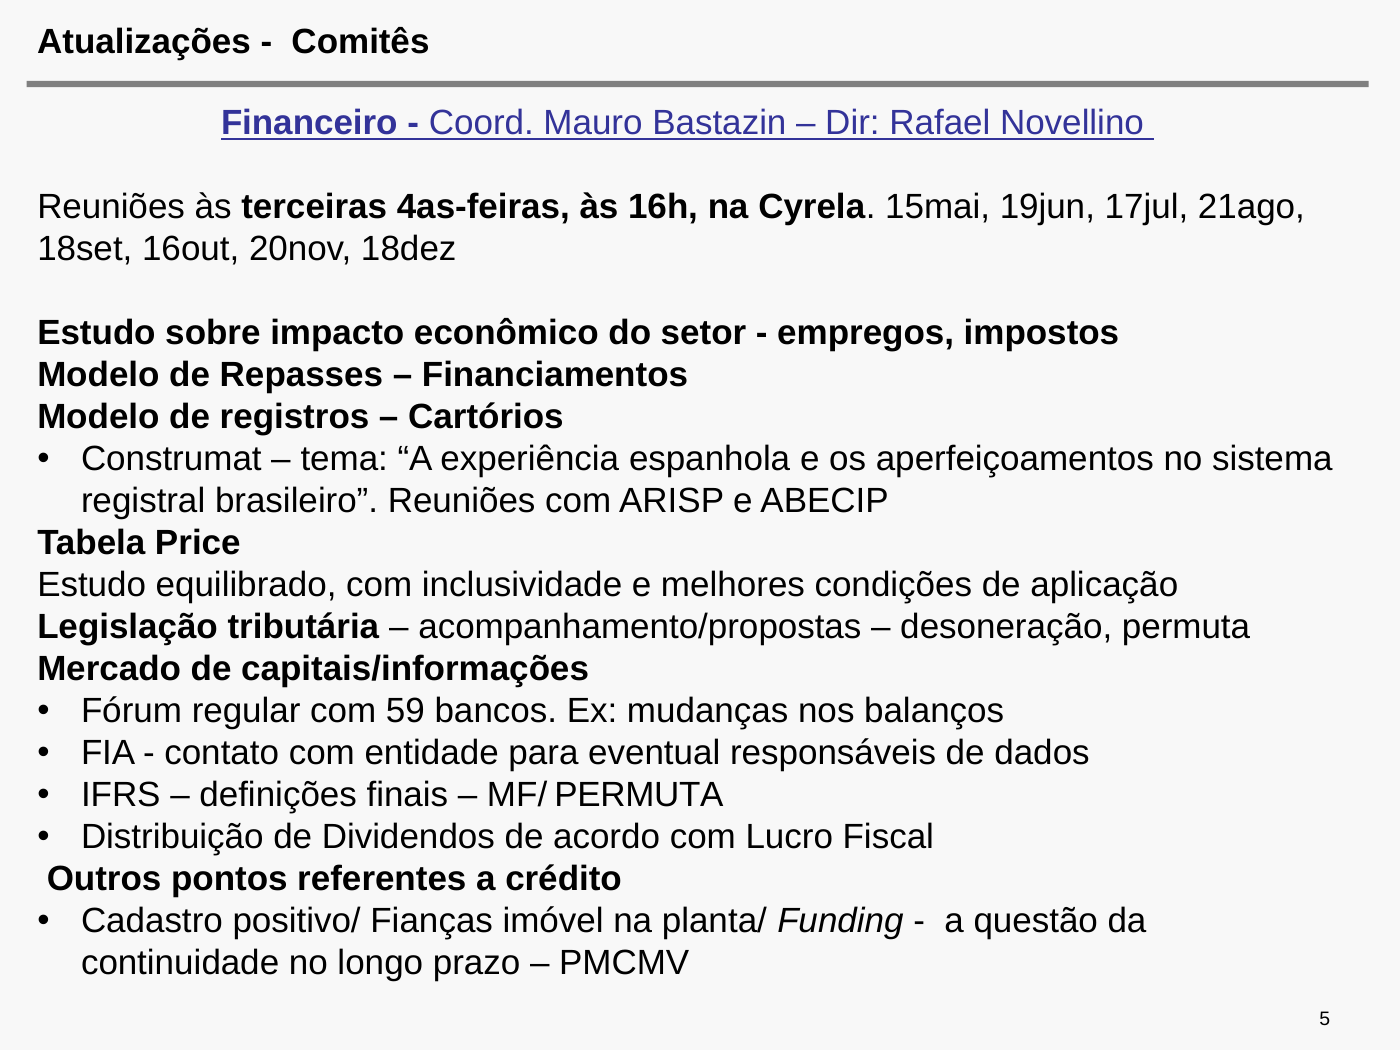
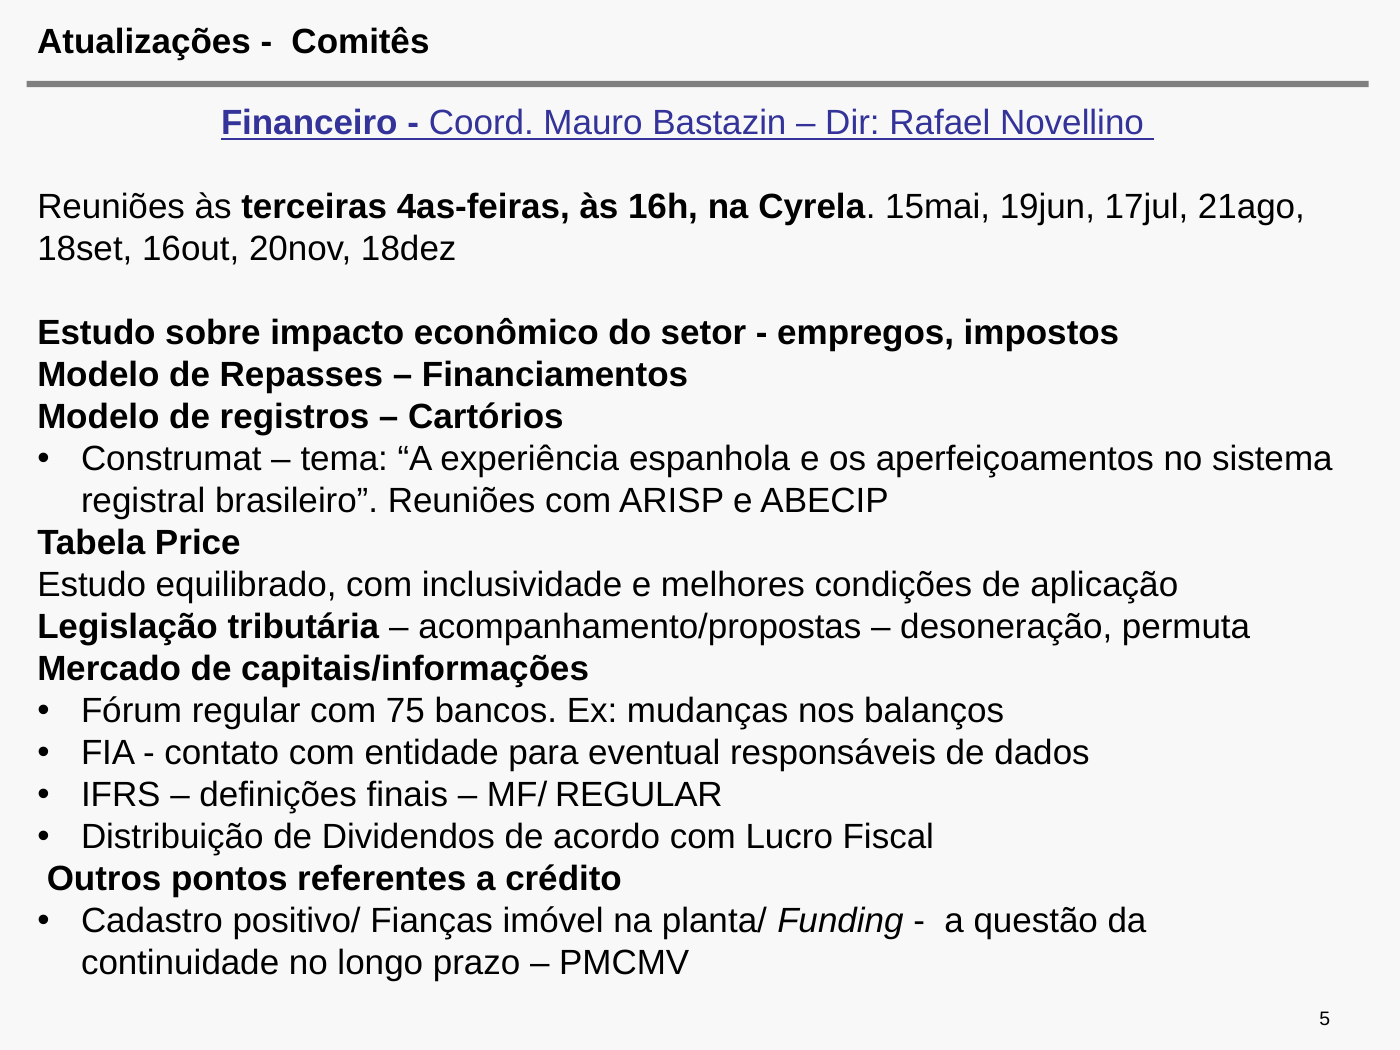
59: 59 -> 75 (405, 711)
MF/ PERMUTA: PERMUTA -> REGULAR (639, 795)
